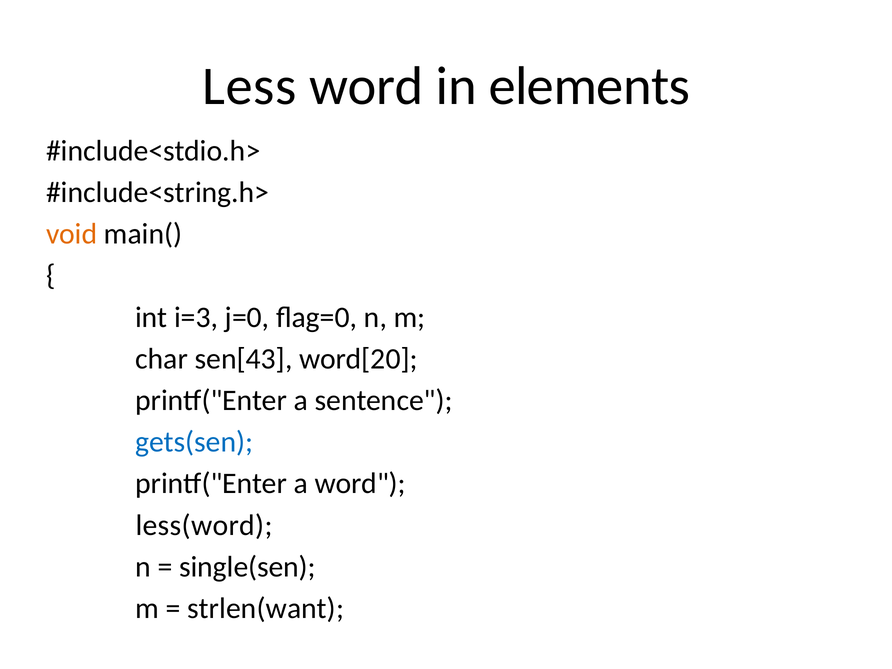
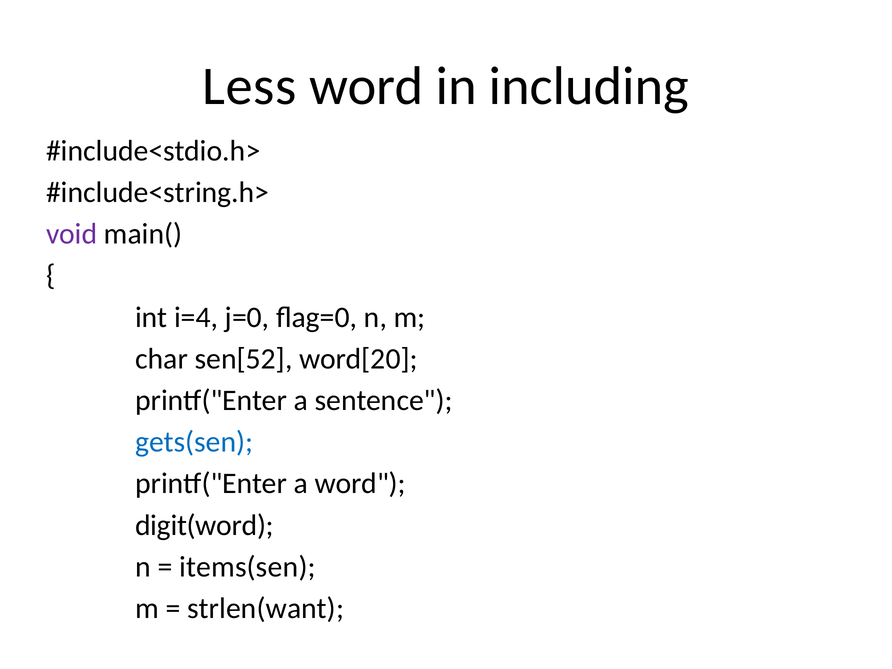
elements: elements -> including (589, 86)
void colour: orange -> purple (72, 234)
i=3: i=3 -> i=4 (196, 317)
sen[43: sen[43 -> sen[52 (244, 359)
less(word: less(word -> digit(word (204, 525)
single(sen: single(sen -> items(sen (247, 567)
